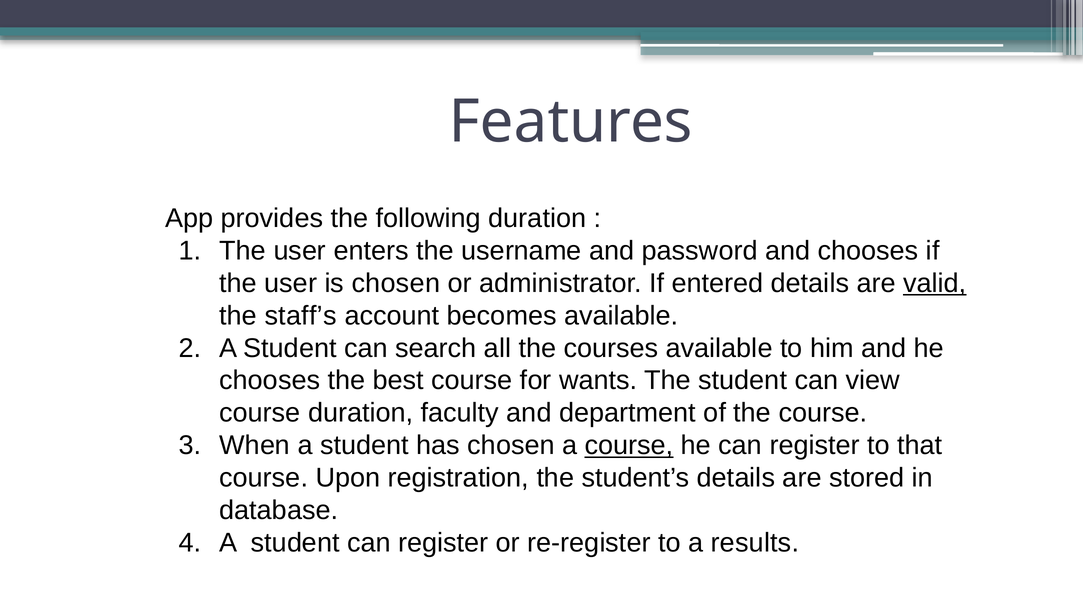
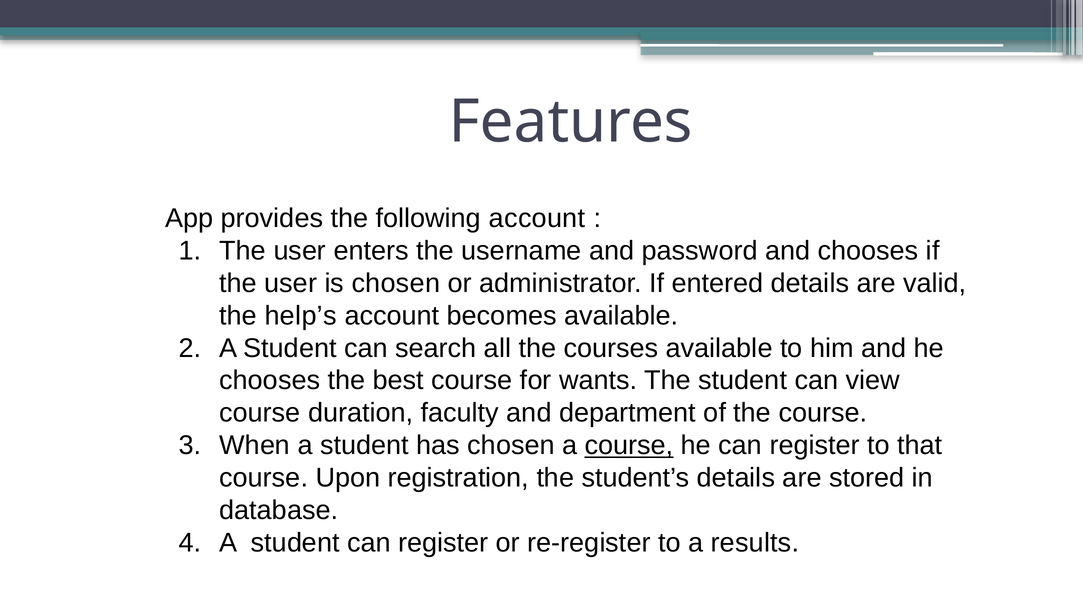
following duration: duration -> account (537, 218)
valid underline: present -> none (935, 283)
staff’s: staff’s -> help’s (301, 316)
